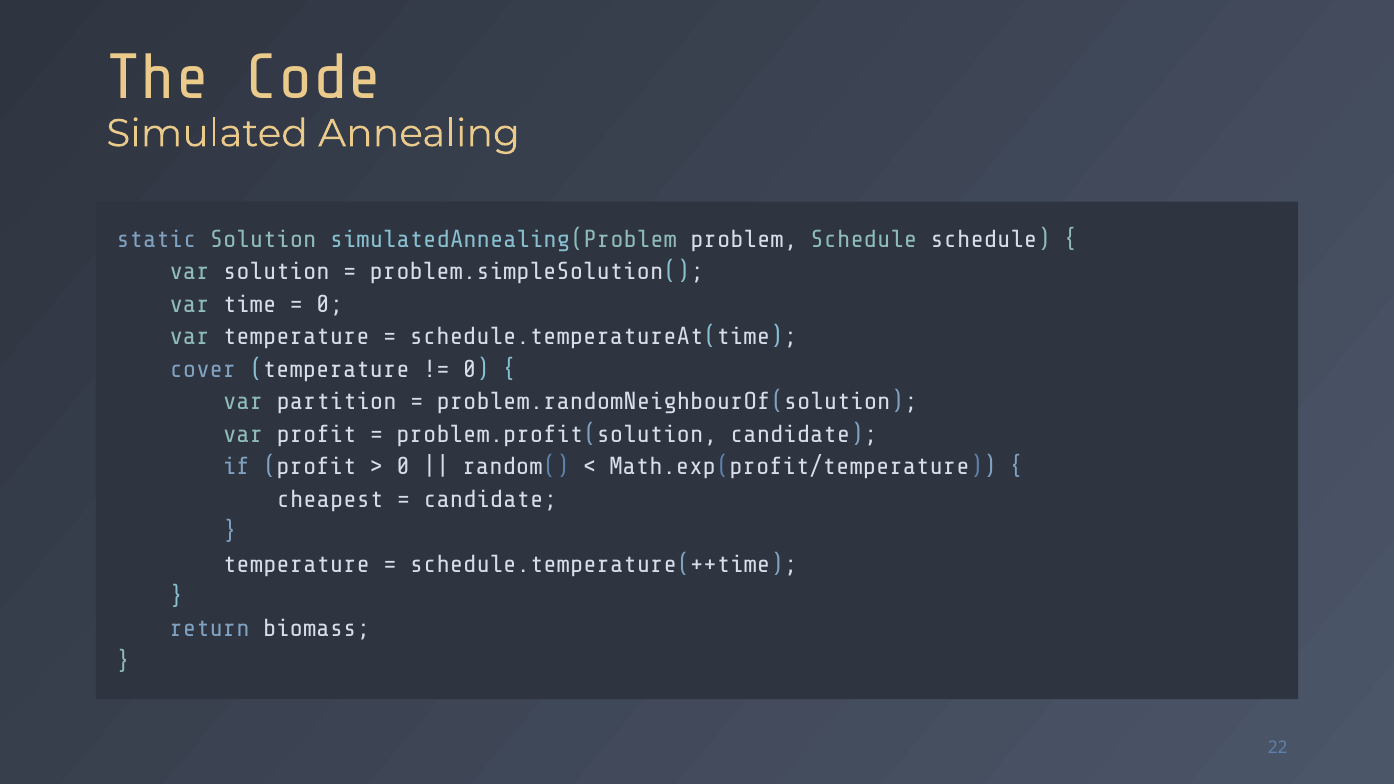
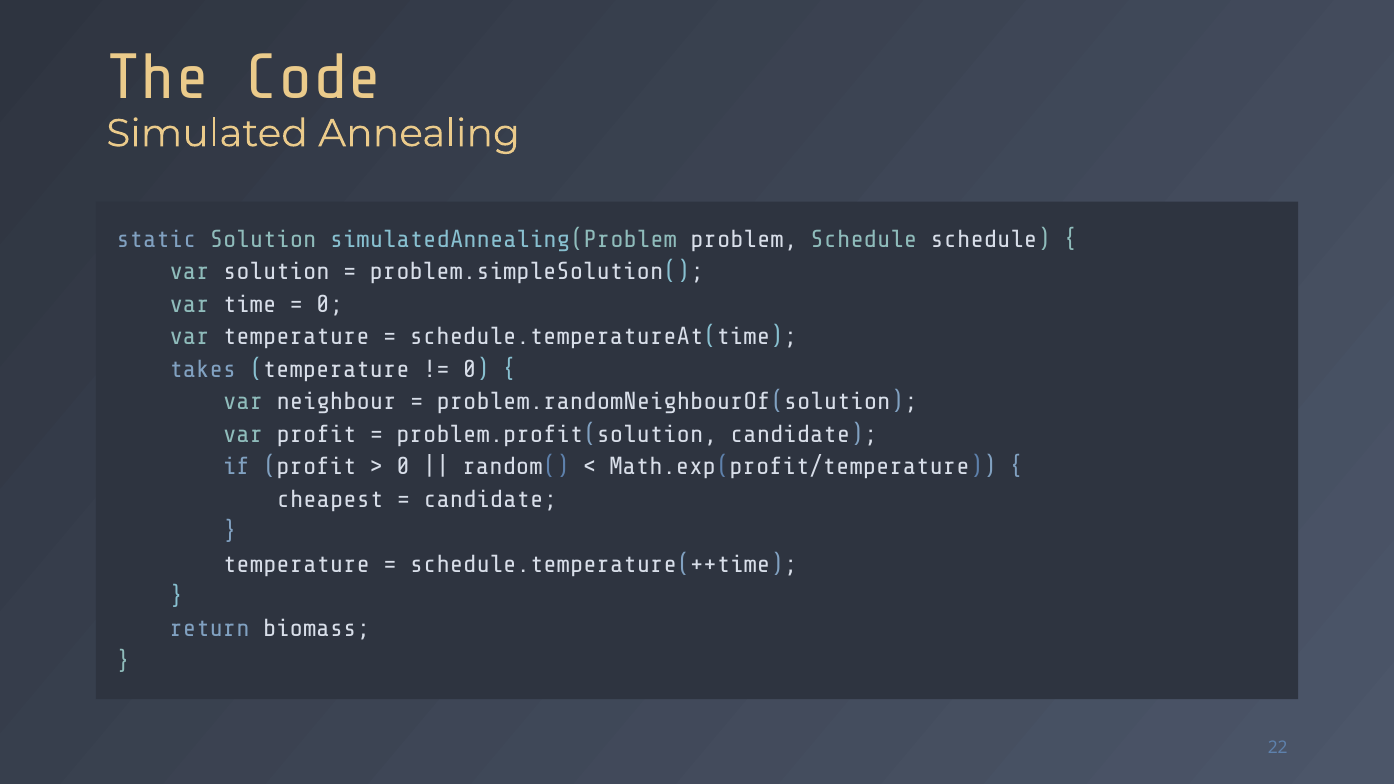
cover: cover -> takes (203, 369)
partition: partition -> neighbour (337, 402)
